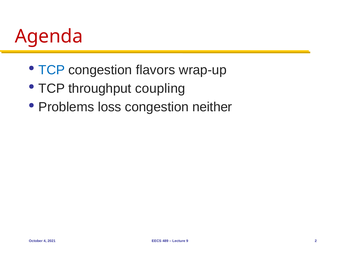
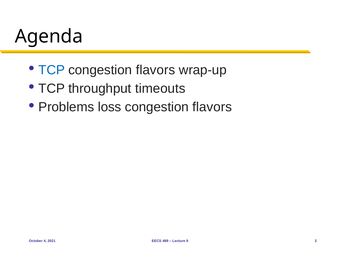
Agenda colour: red -> black (49, 36)
coupling: coupling -> timeouts (160, 89)
neither: neither -> flavors (212, 107)
